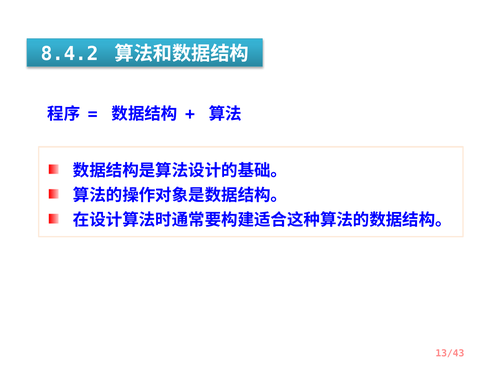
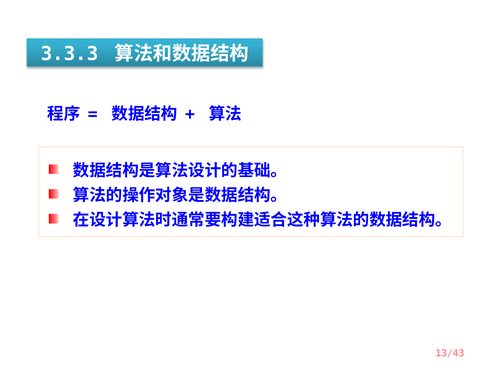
8.4.2: 8.4.2 -> 3.3.3 (70, 54)
